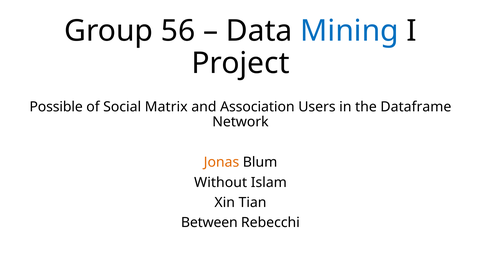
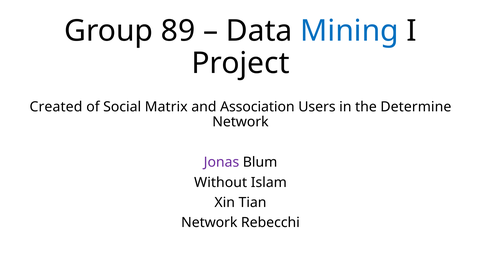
56: 56 -> 89 (178, 31)
Possible: Possible -> Created (56, 107)
Dataframe: Dataframe -> Determine (416, 107)
Jonas colour: orange -> purple (221, 163)
Between: Between -> Network (209, 223)
